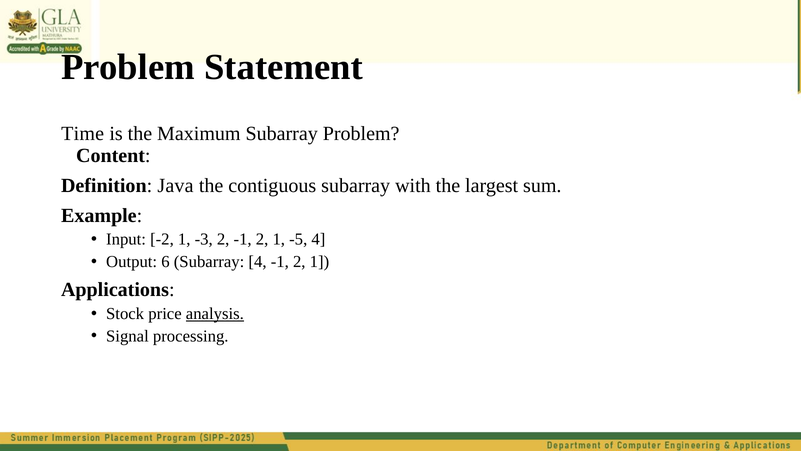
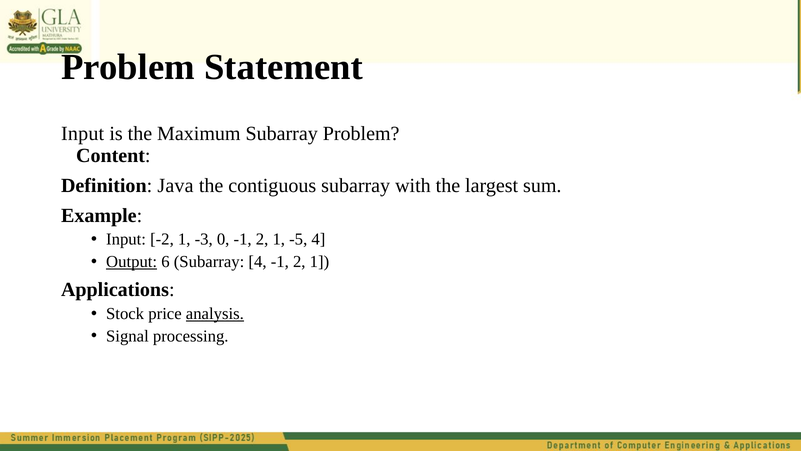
Time: Time -> Input (83, 134)
-3 2: 2 -> 0 (223, 239)
Output underline: none -> present (132, 261)
